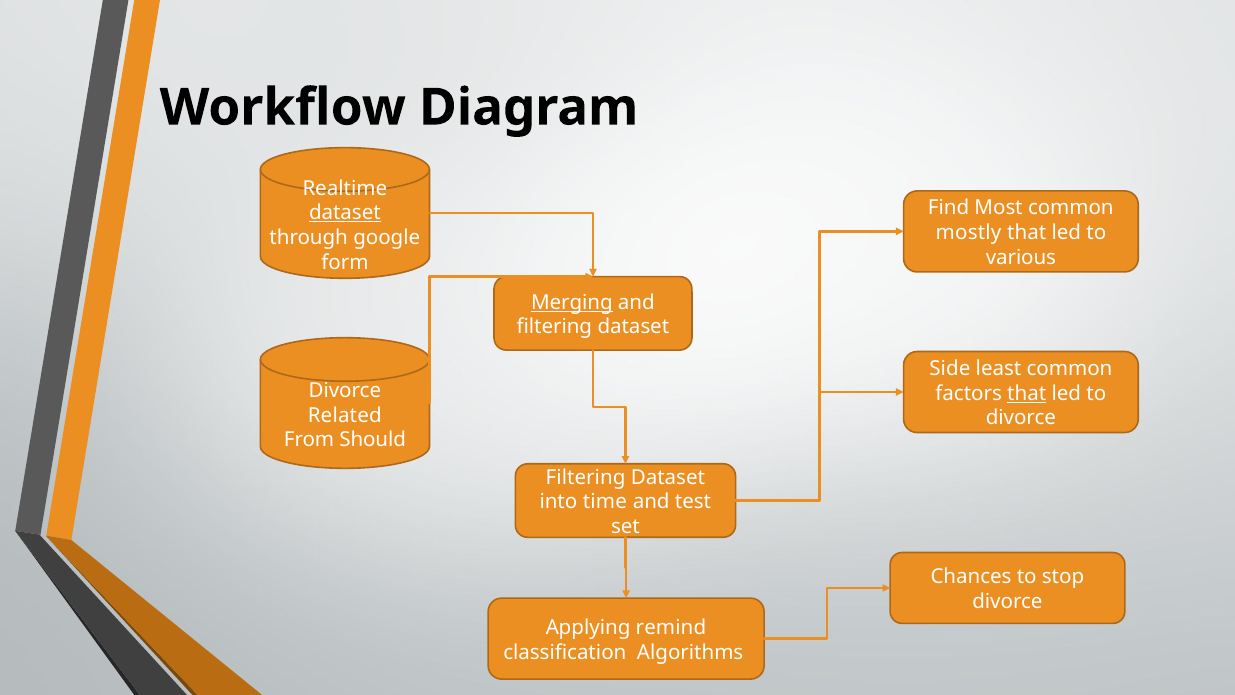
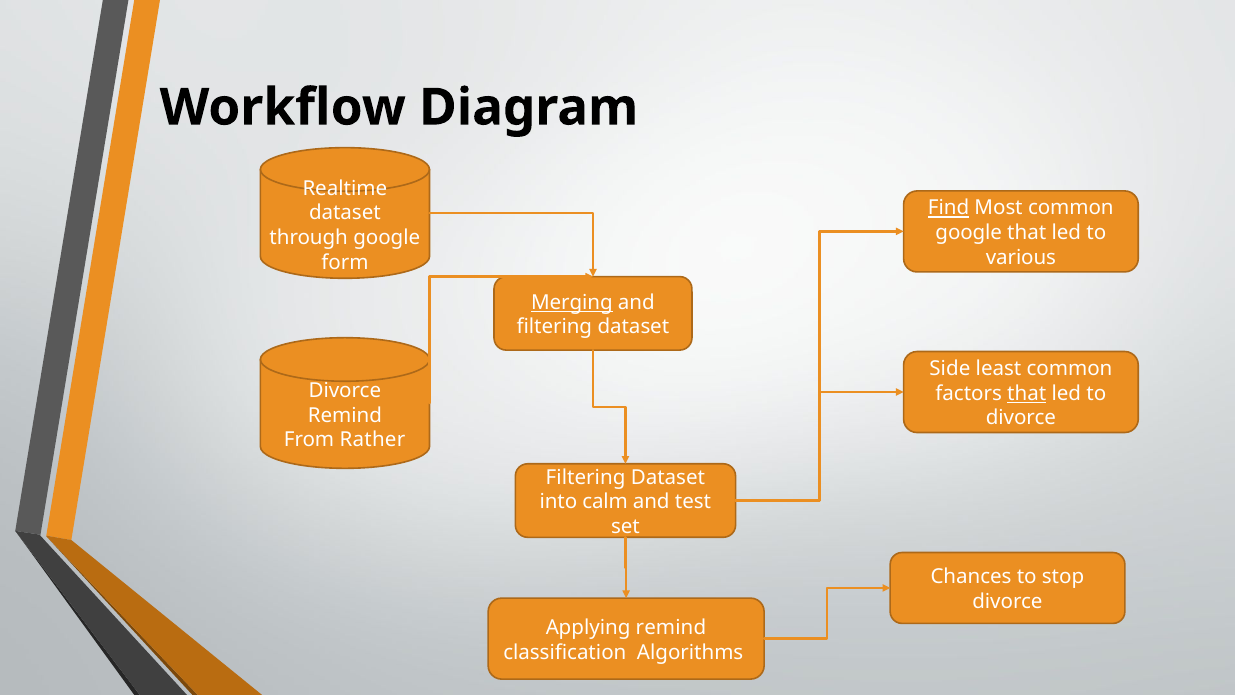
Find underline: none -> present (949, 208)
dataset underline: present -> none (345, 213)
mostly: mostly -> google (969, 233)
Related: Related -> Remind (345, 415)
Should: Should -> Rather (373, 440)
time: time -> calm (605, 502)
